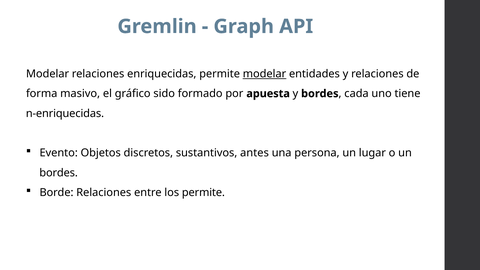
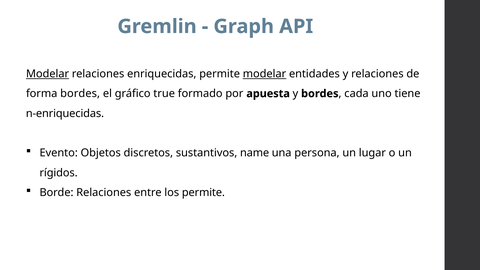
Modelar underline: none -> present (48, 74)
forma masivo: masivo -> bordes (80, 94)
sido: sido -> true (164, 94)
antes: antes -> name (255, 153)
bordes: bordes -> rígidos (59, 173)
